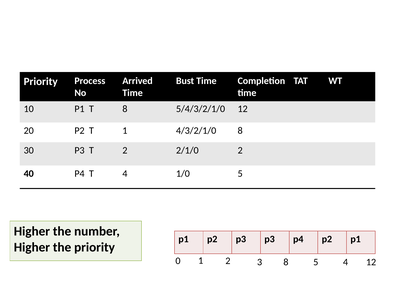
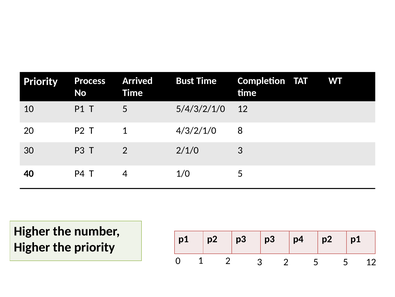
T 8: 8 -> 5 (125, 109)
2/1/0 2: 2 -> 3 (240, 150)
3 8: 8 -> 2 (286, 262)
5 4: 4 -> 5 (346, 261)
